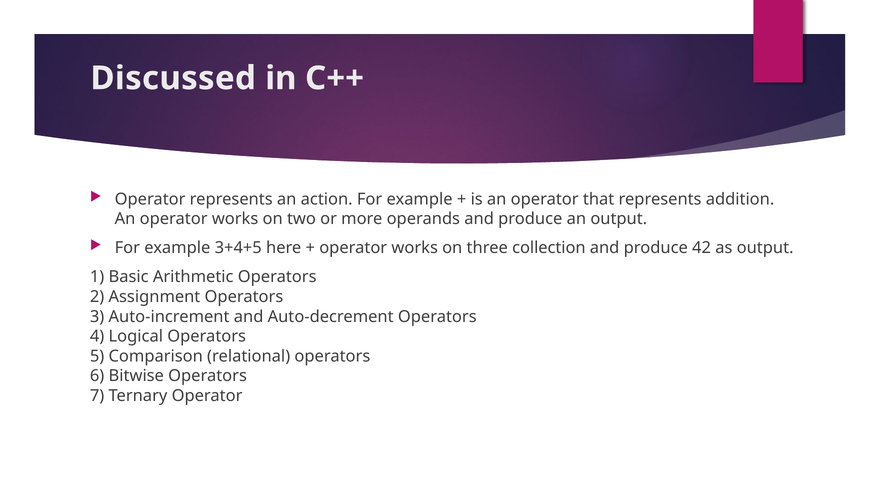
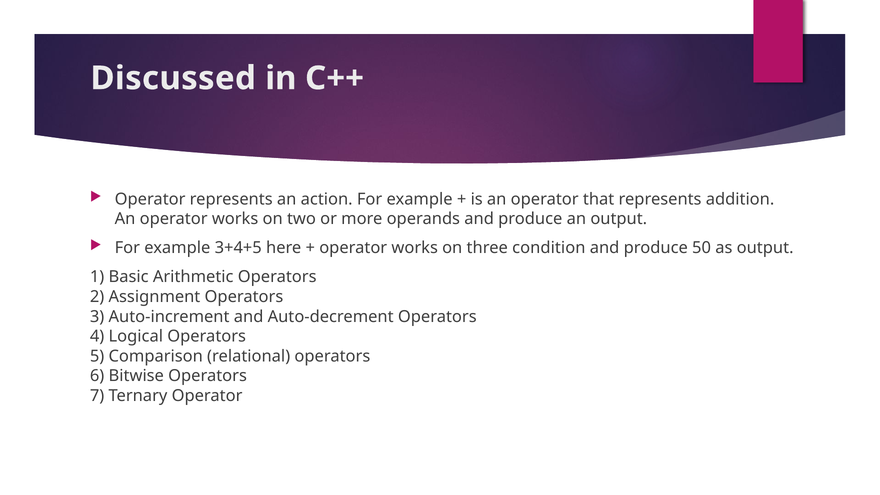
collection: collection -> condition (549, 248)
42: 42 -> 50 (702, 248)
